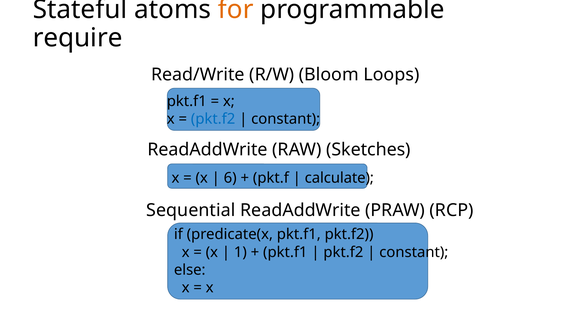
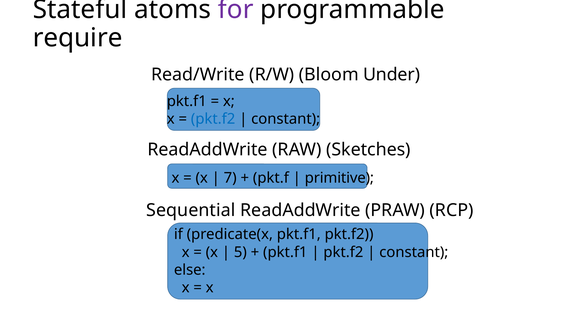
for colour: orange -> purple (236, 10)
Loops: Loops -> Under (392, 75)
6: 6 -> 7 (230, 178)
calculate: calculate -> primitive (339, 178)
1: 1 -> 5 (240, 252)
